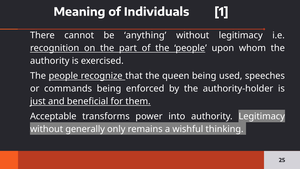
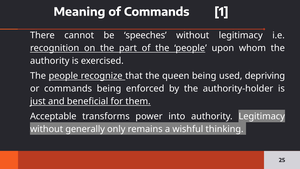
of Individuals: Individuals -> Commands (157, 12)
anything: anything -> speeches (145, 35)
speeches: speeches -> depriving (265, 76)
